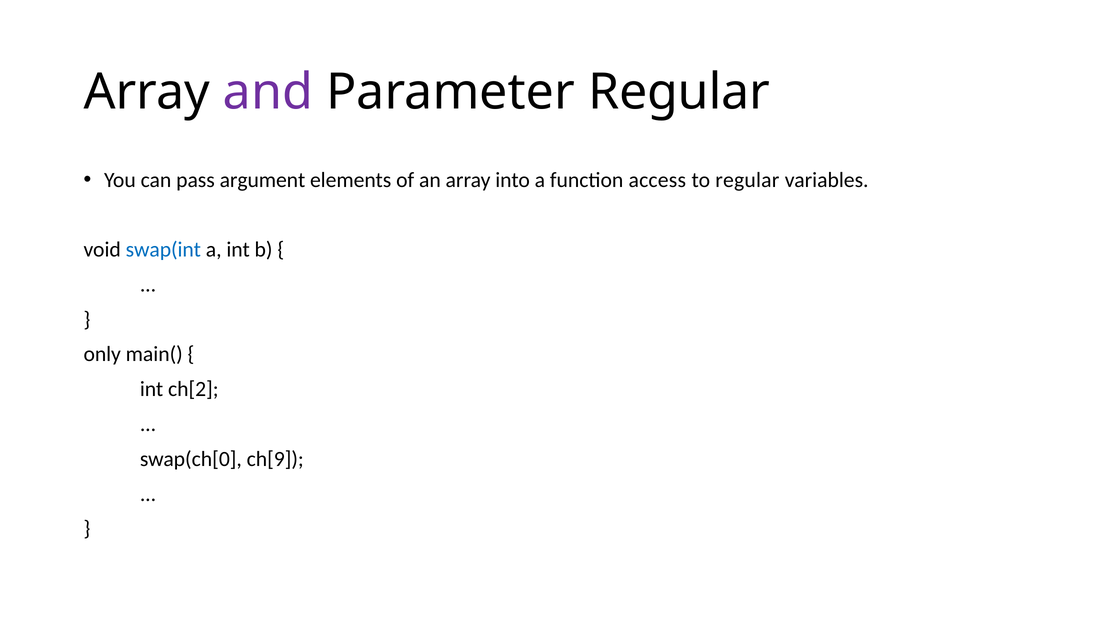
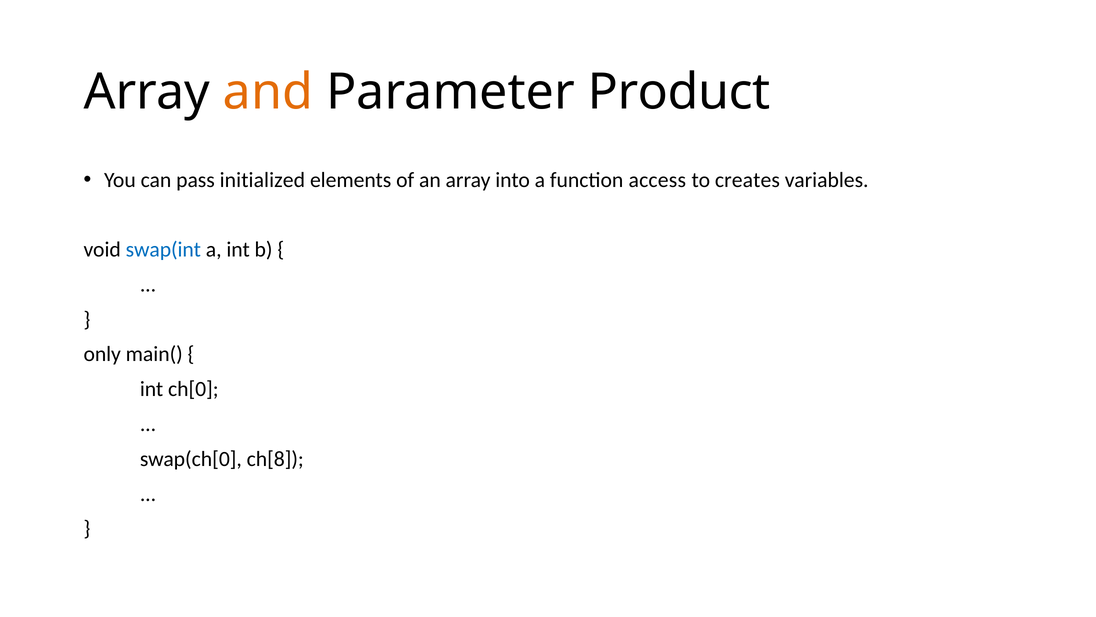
and colour: purple -> orange (268, 92)
Parameter Regular: Regular -> Product (679, 92)
argument: argument -> initialized (262, 180)
to regular: regular -> creates (747, 180)
ch[2: ch[2 -> ch[0 (193, 389)
ch[9: ch[9 -> ch[8 (275, 459)
